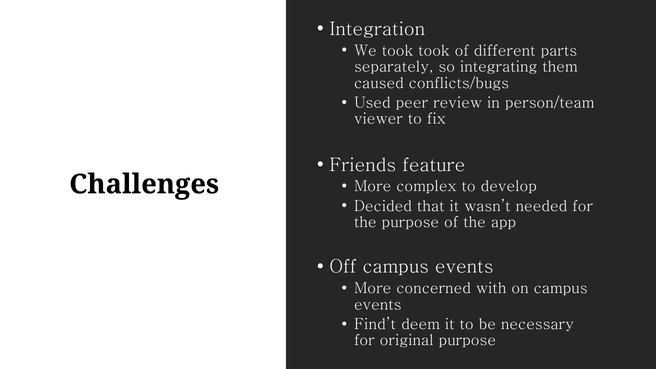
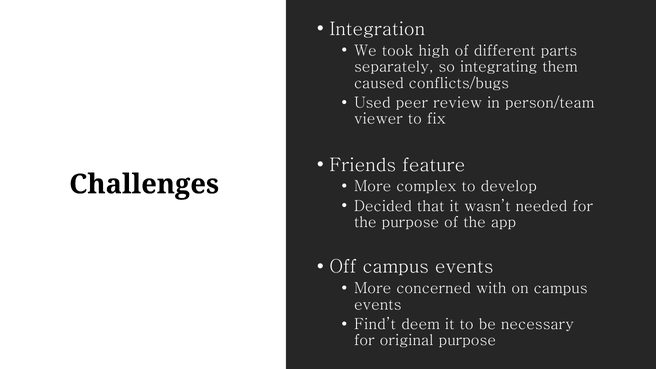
took took: took -> high (434, 51)
